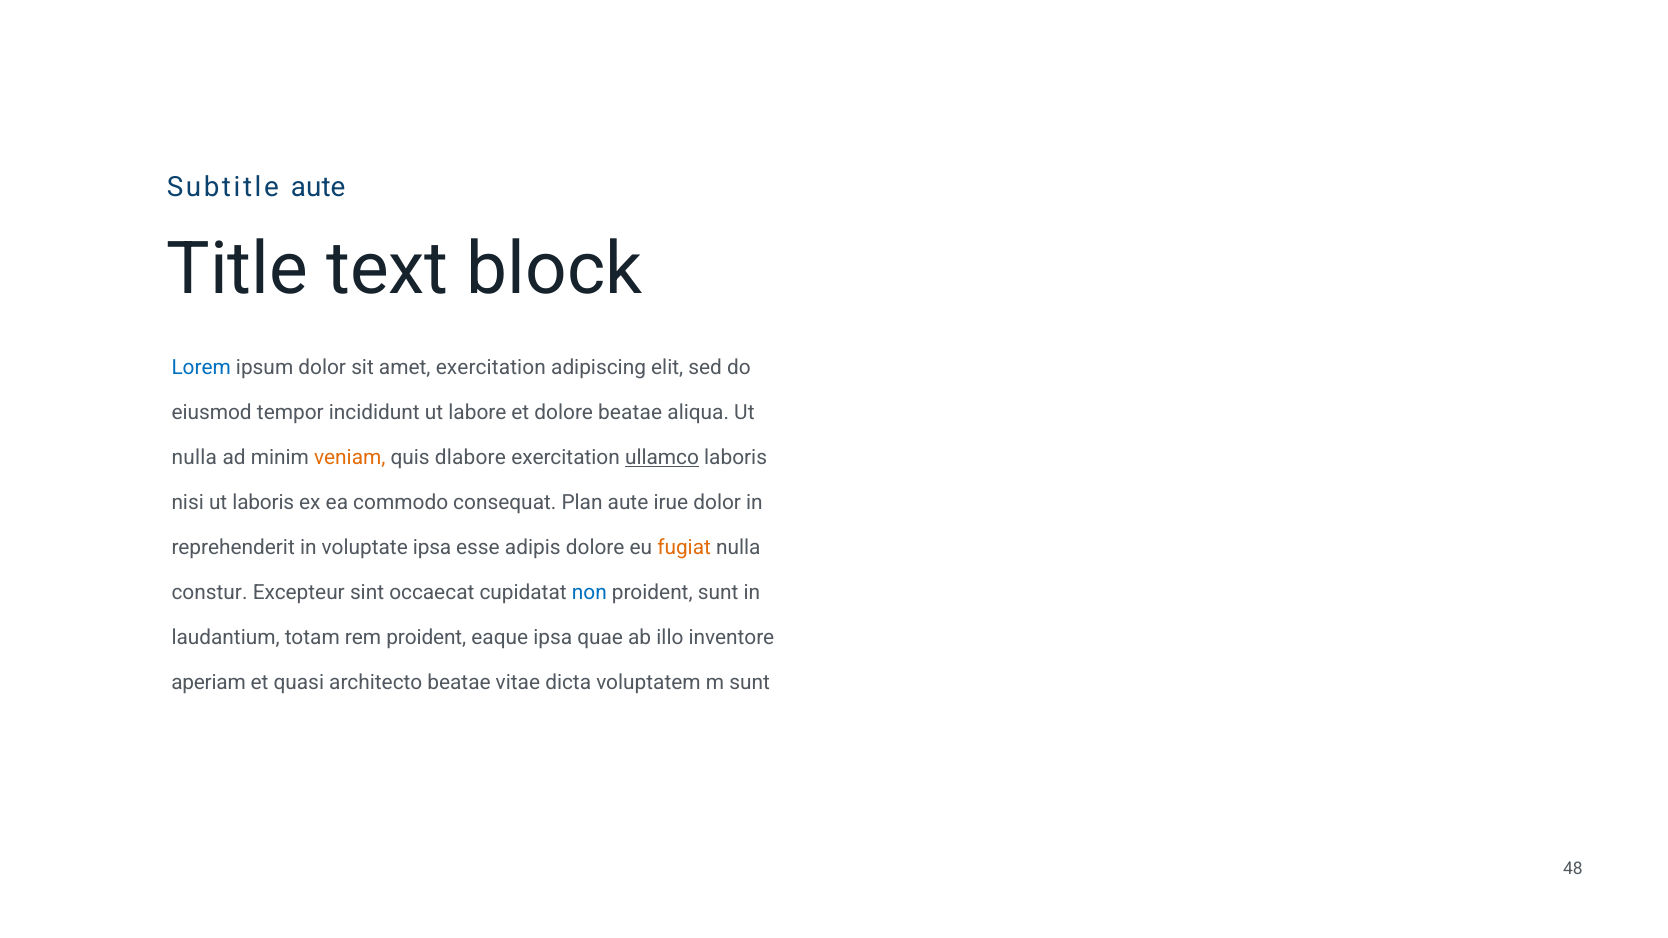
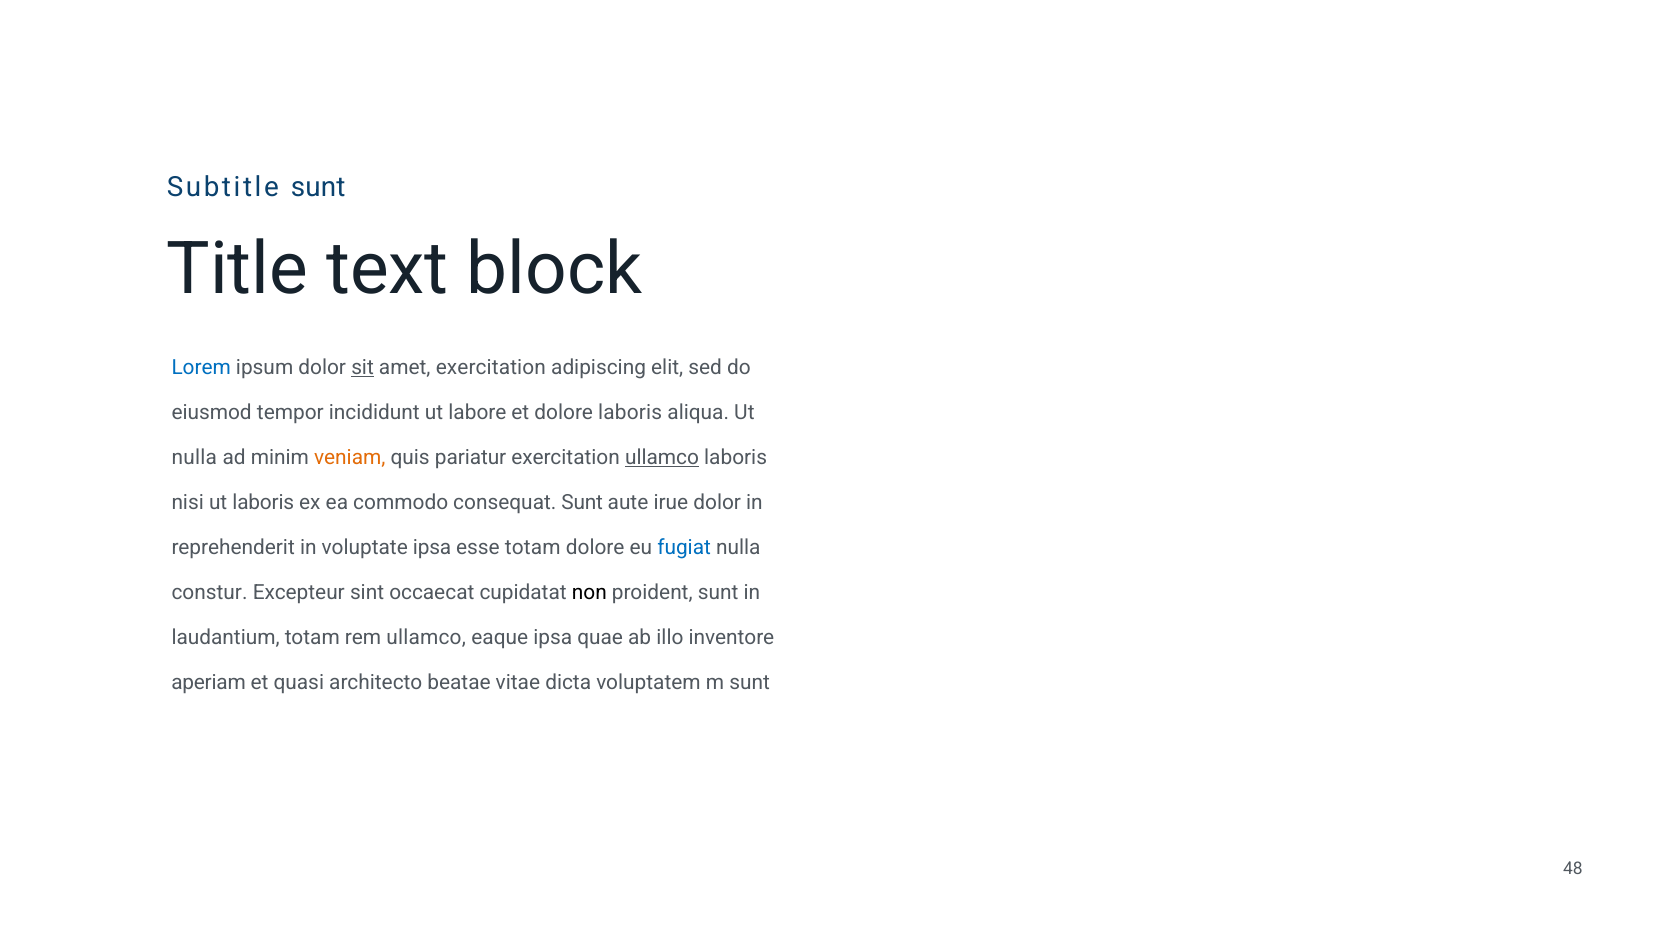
Subtitle aute: aute -> sunt (318, 187)
sit underline: none -> present (363, 367)
dolore beatae: beatae -> laboris (630, 412)
dlabore: dlabore -> pariatur (471, 458)
consequat Plan: Plan -> Sunt (582, 503)
esse adipis: adipis -> totam (533, 548)
fugiat colour: orange -> blue (684, 548)
non colour: blue -> black (589, 593)
rem proident: proident -> ullamco (426, 638)
